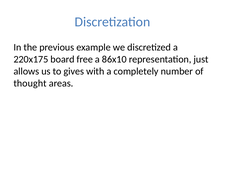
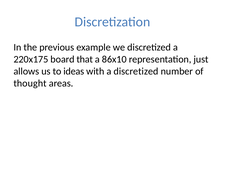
free: free -> that (85, 59)
gives: gives -> ideas (74, 71)
a completely: completely -> discretized (136, 71)
